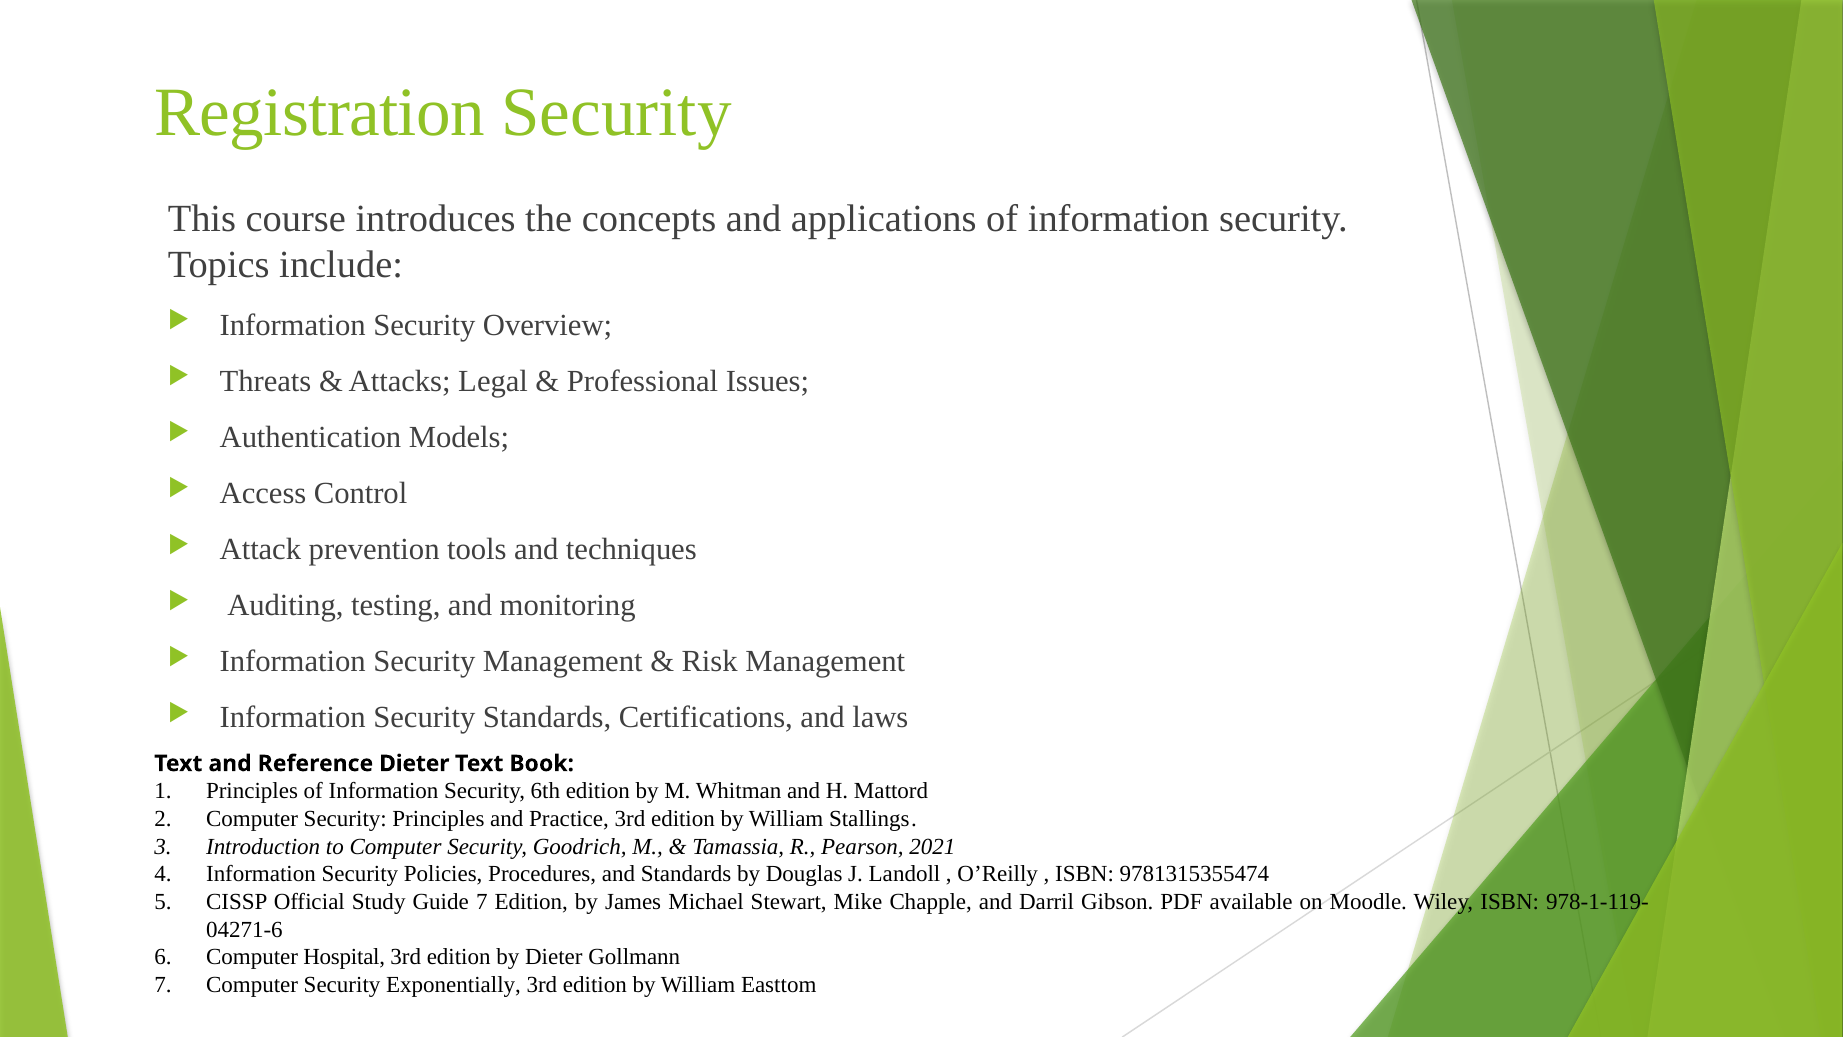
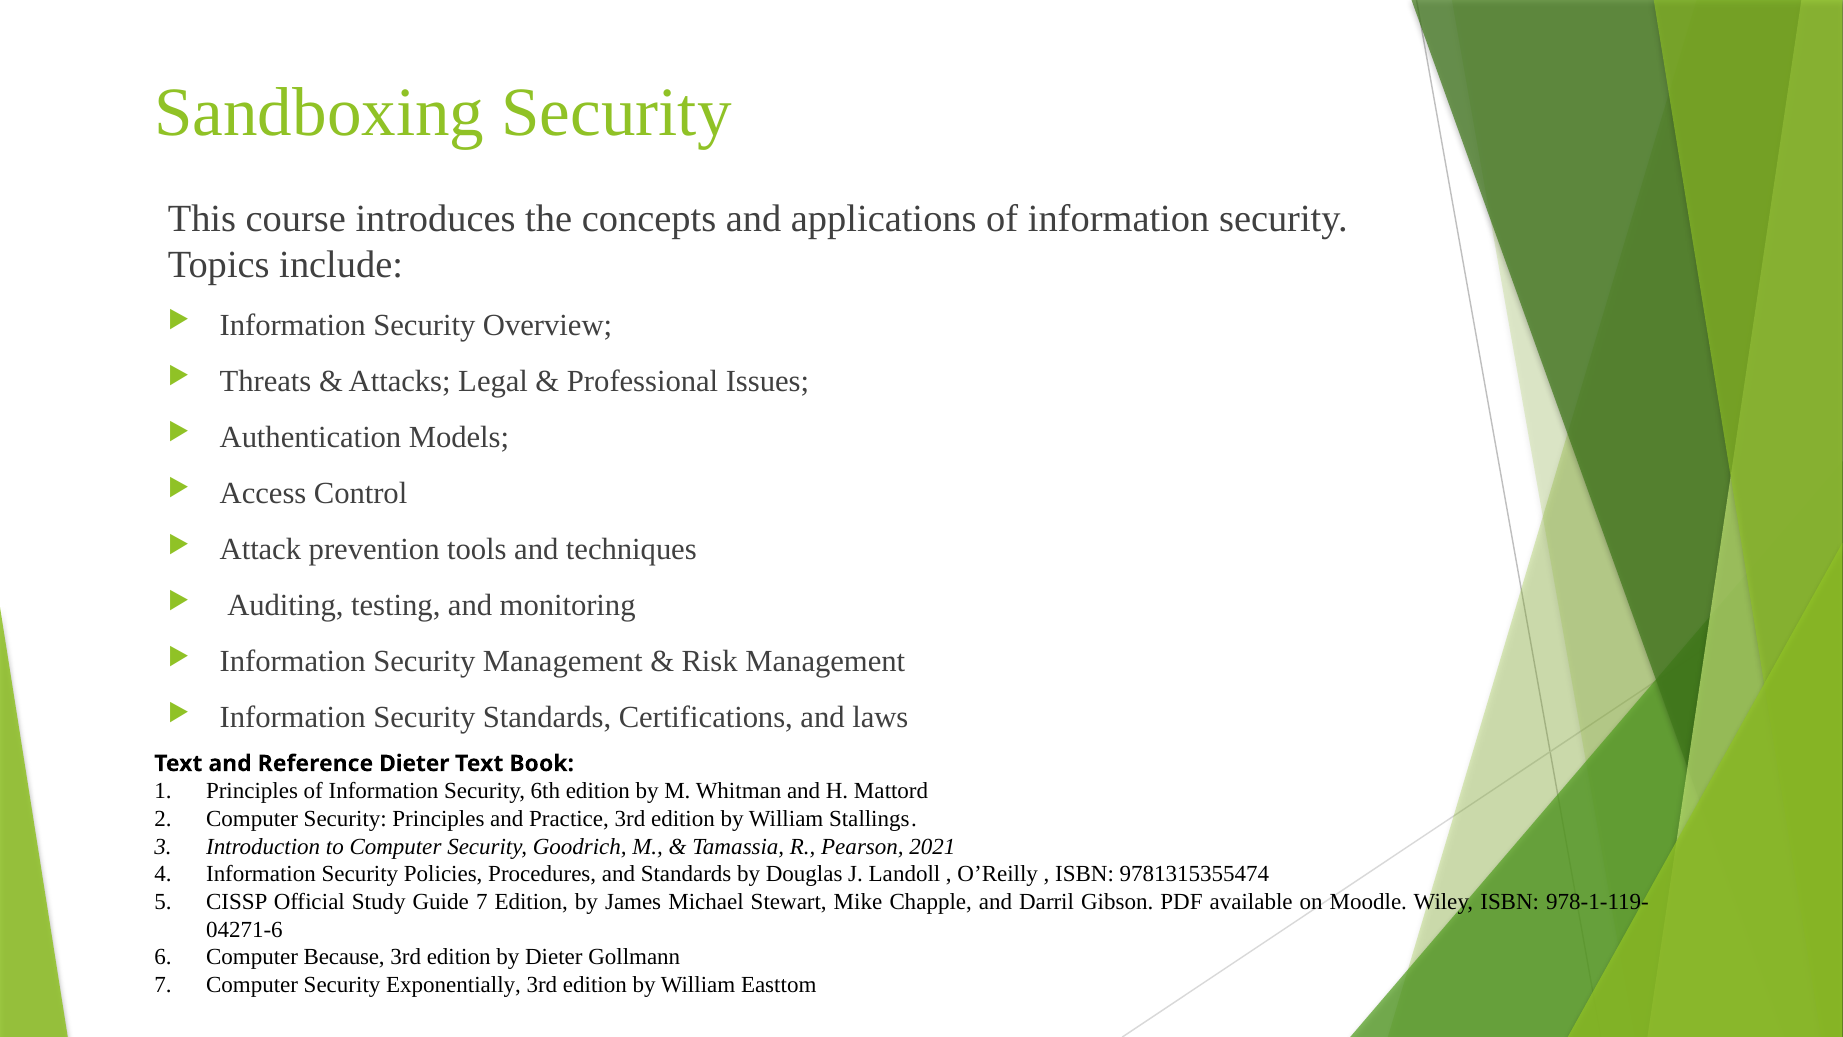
Registration: Registration -> Sandboxing (319, 113)
Hospital: Hospital -> Because (344, 957)
